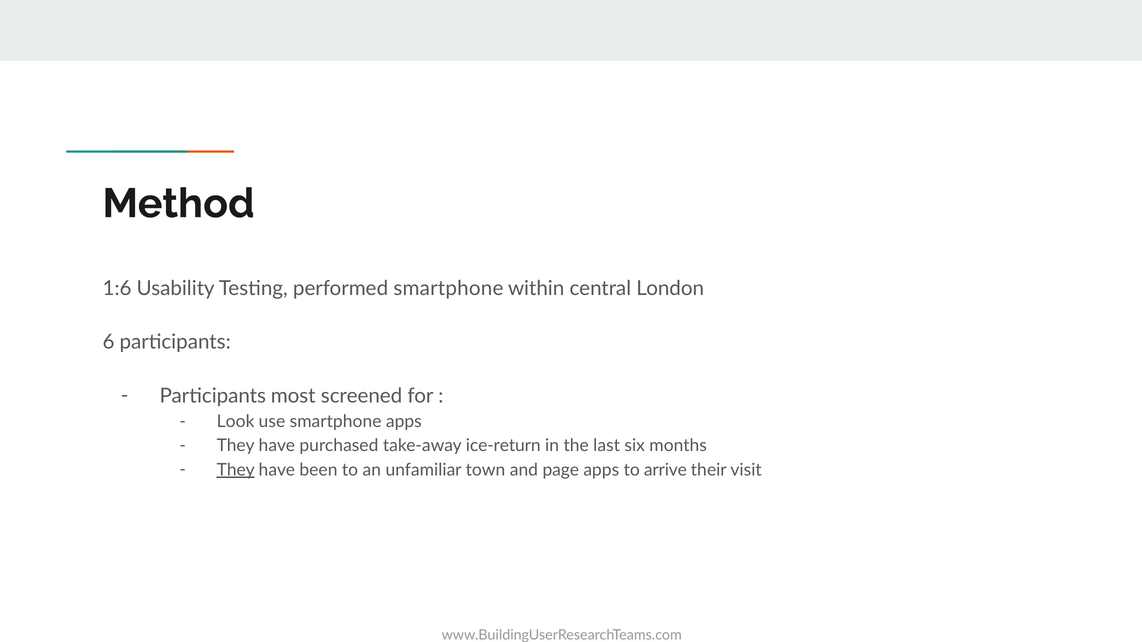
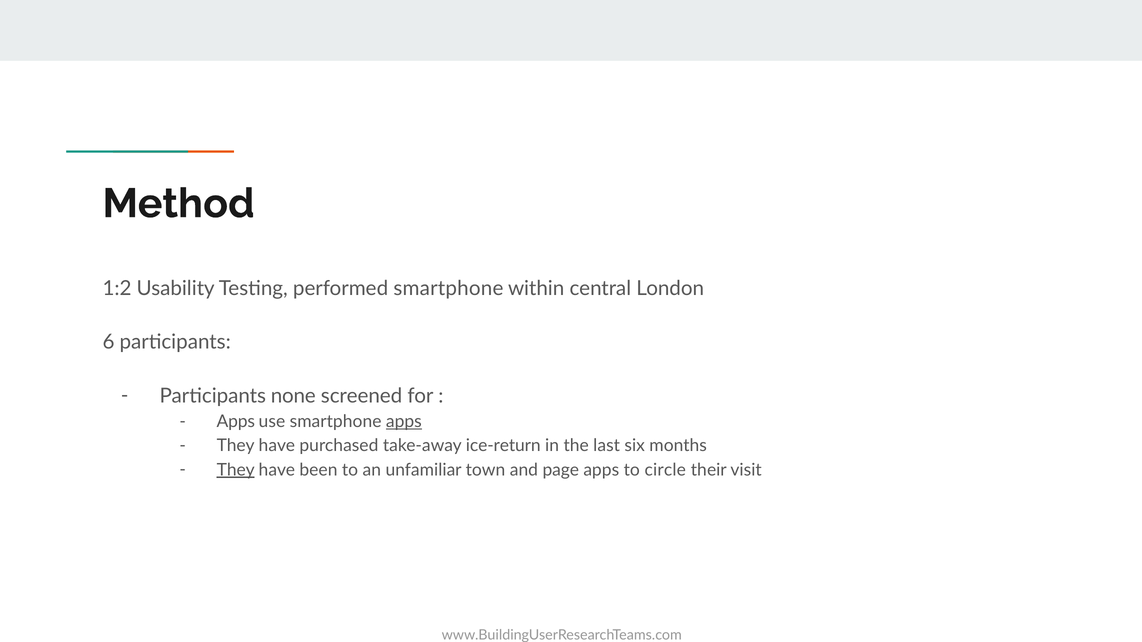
1:6: 1:6 -> 1:2 (117, 289)
most: most -> none (293, 396)
Look: Look -> Apps (236, 422)
apps underline: none -> present (404, 422)
arrive: arrive -> circle (665, 470)
